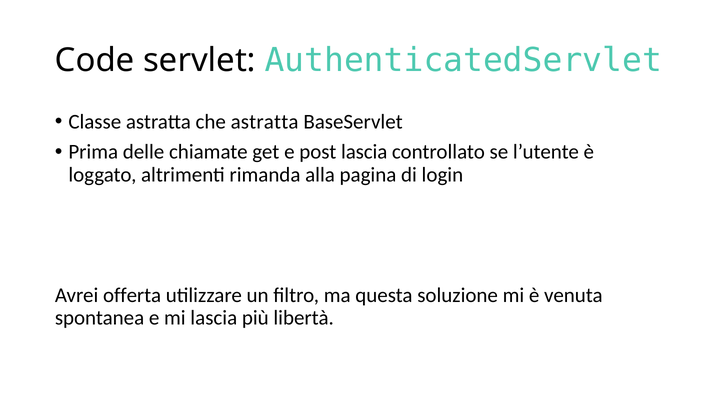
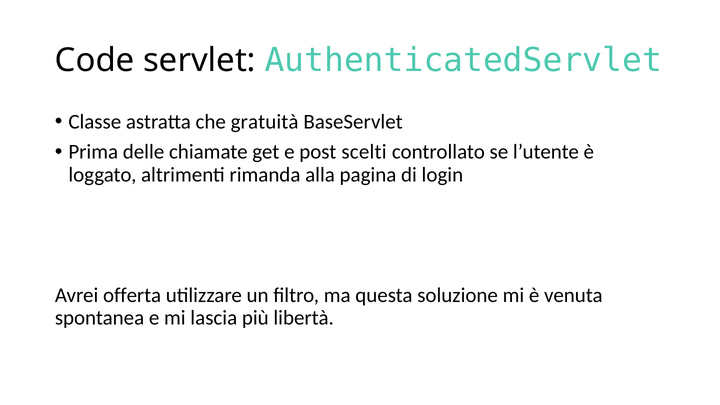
che astratta: astratta -> gratuità (265, 122)
post lascia: lascia -> scelti (364, 152)
